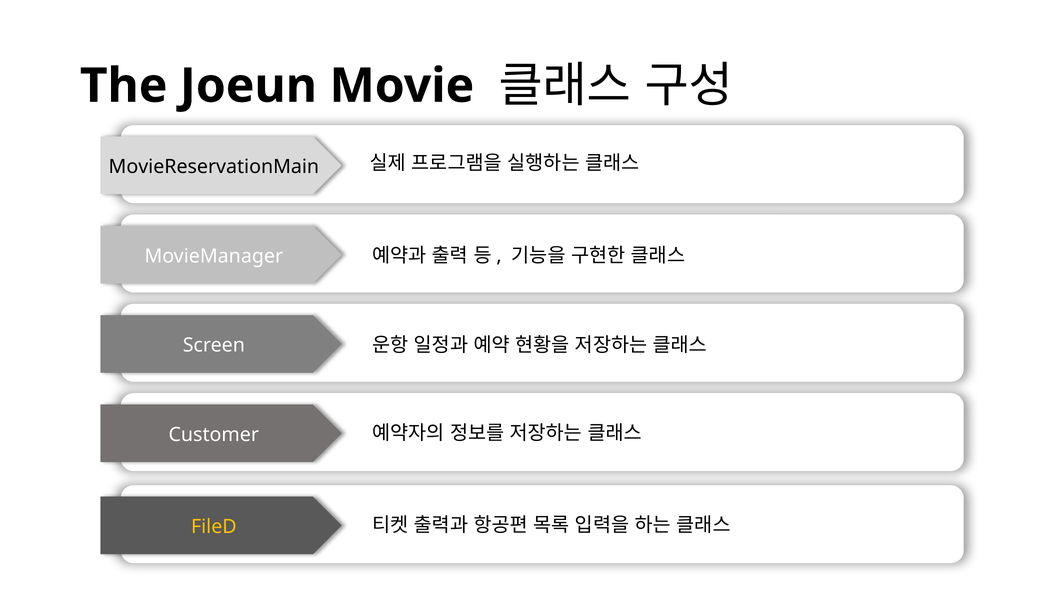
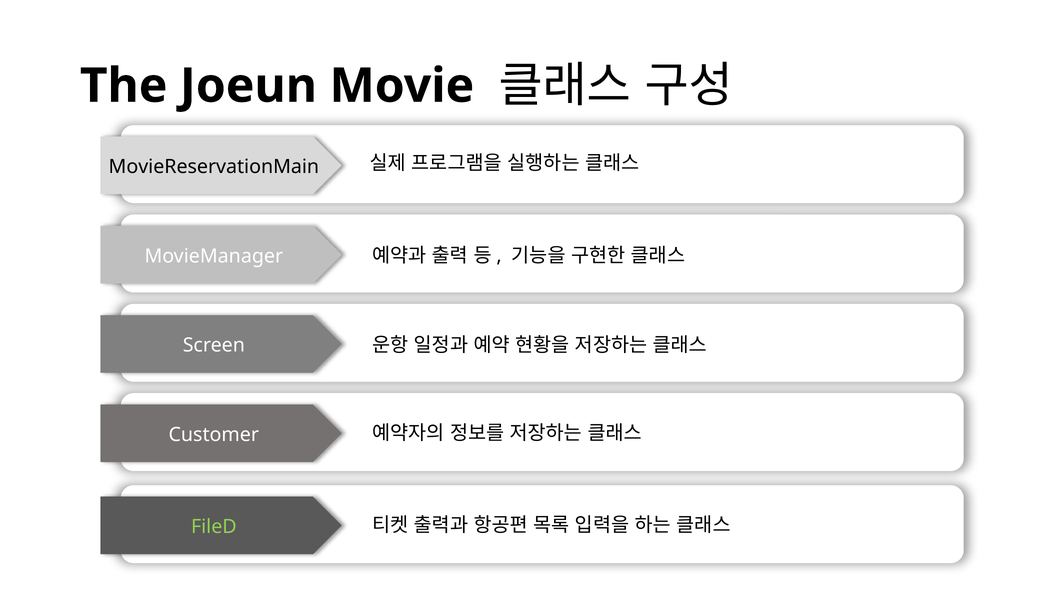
FileD colour: yellow -> light green (214, 526)
